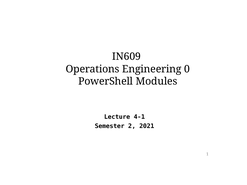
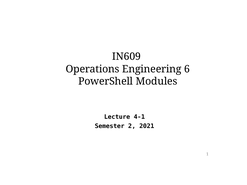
0: 0 -> 6 (187, 69)
